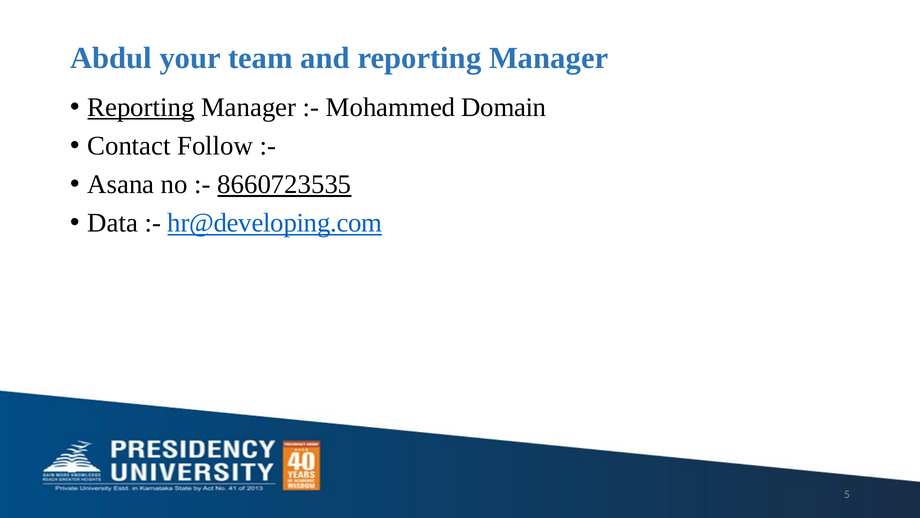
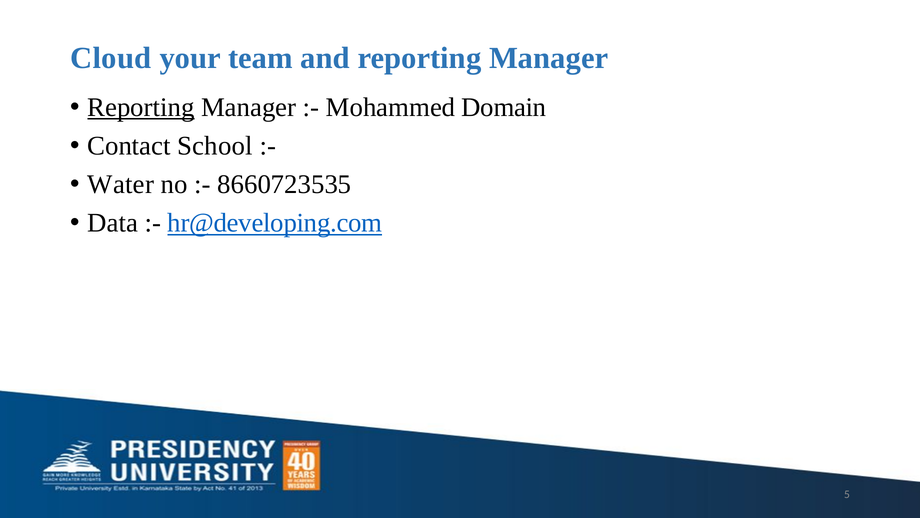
Abdul: Abdul -> Cloud (111, 58)
Follow: Follow -> School (215, 146)
Asana: Asana -> Water (121, 184)
8660723535 underline: present -> none (284, 184)
